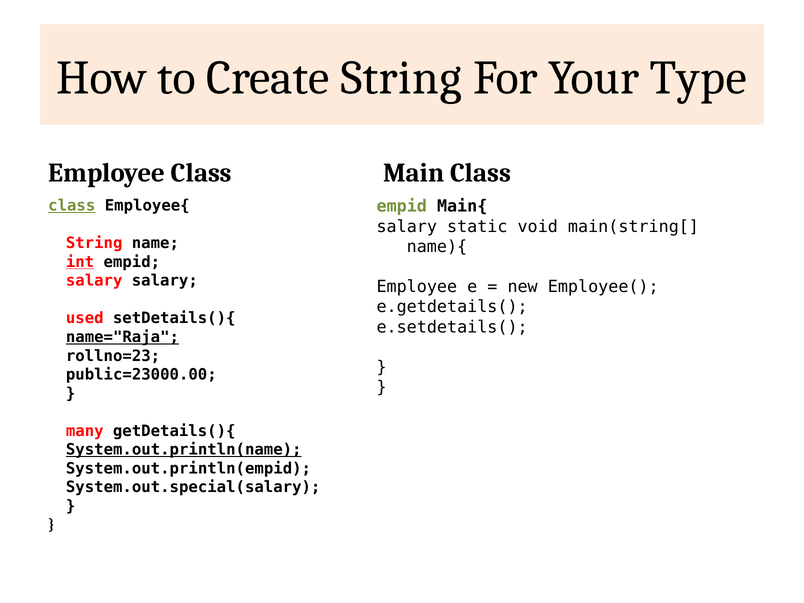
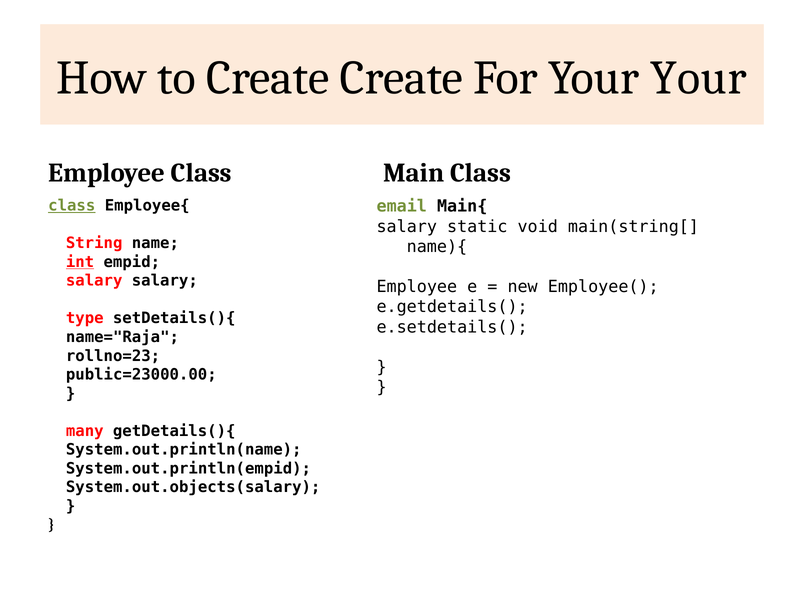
Create String: String -> Create (401, 78)
Your Type: Type -> Your (698, 78)
empid: empid -> email (402, 206)
used: used -> type (85, 318)
name="Raja underline: present -> none (122, 337)
System.out.println(name underline: present -> none (184, 450)
System.out.special(salary: System.out.special(salary -> System.out.objects(salary (193, 487)
